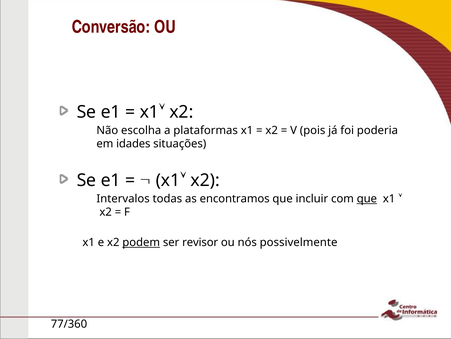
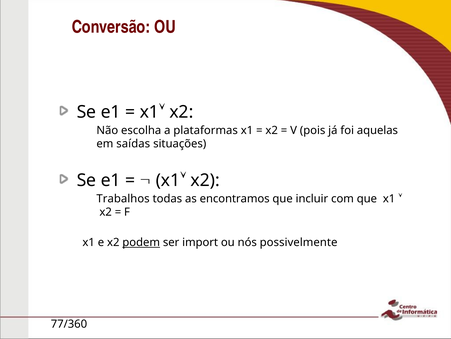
poderia: poderia -> aquelas (377, 130)
idades: idades -> saídas (133, 144)
Intervalos: Intervalos -> Trabalhos (123, 198)
que underline: present -> none (367, 198)
revisor: revisor -> import (200, 242)
